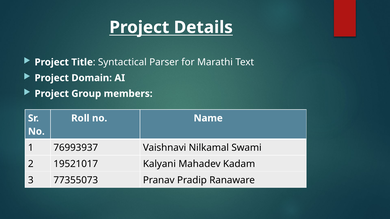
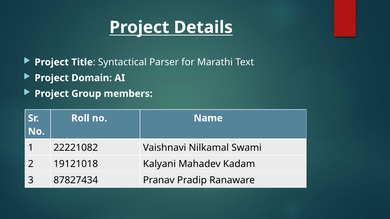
76993937: 76993937 -> 22221082 (76, 148)
19521017: 19521017 -> 19121018 (76, 164)
77355073: 77355073 -> 87827434 (76, 180)
